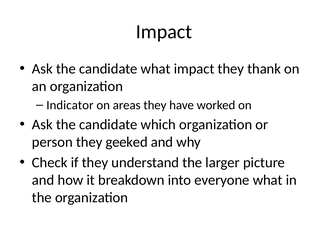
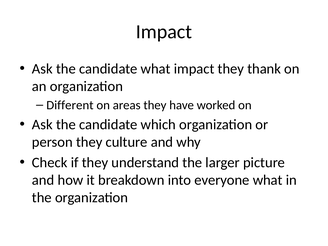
Indicator: Indicator -> Different (70, 105)
geeked: geeked -> culture (127, 142)
